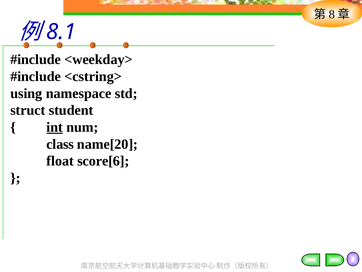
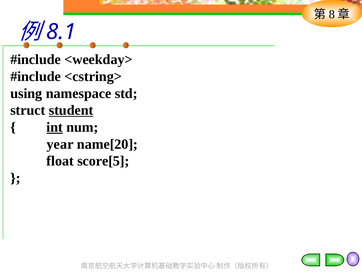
student underline: none -> present (71, 110)
class: class -> year (60, 144)
score[6: score[6 -> score[5 (103, 161)
